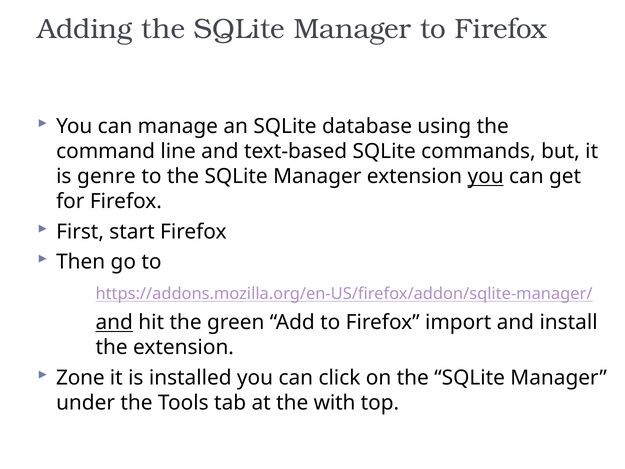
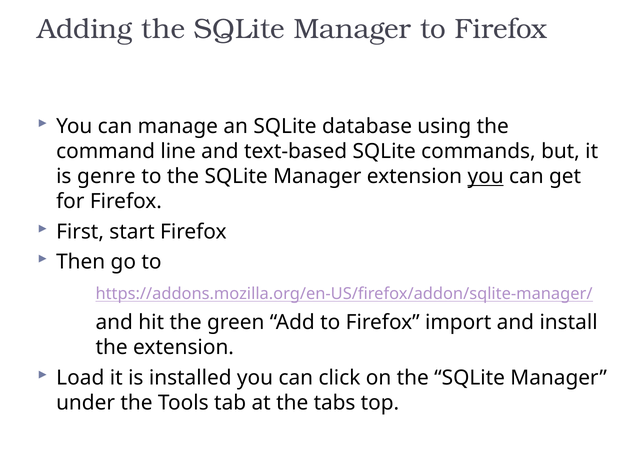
and underline: present -> none (114, 322)
Zone: Zone -> Load (80, 377)
with: with -> tabs (335, 402)
